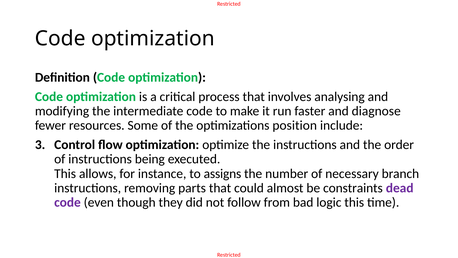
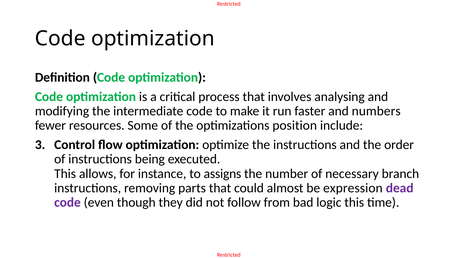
diagnose: diagnose -> numbers (376, 111)
constraints: constraints -> expression (353, 188)
